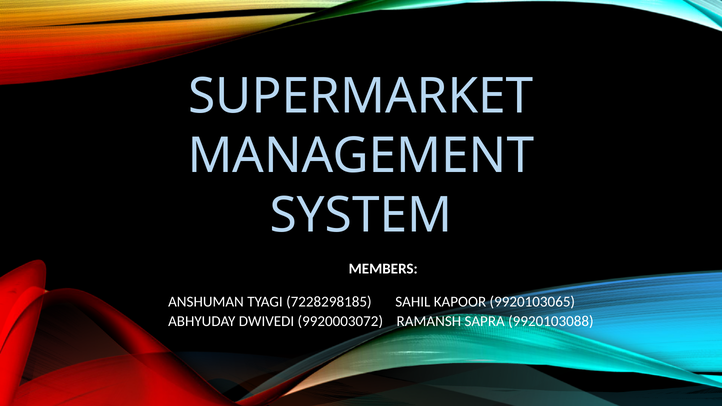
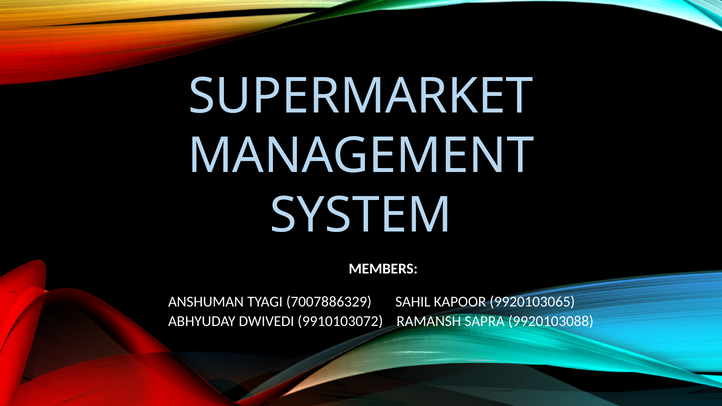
7228298185: 7228298185 -> 7007886329 (329, 302)
9920003072: 9920003072 -> 9910103072 (340, 321)
